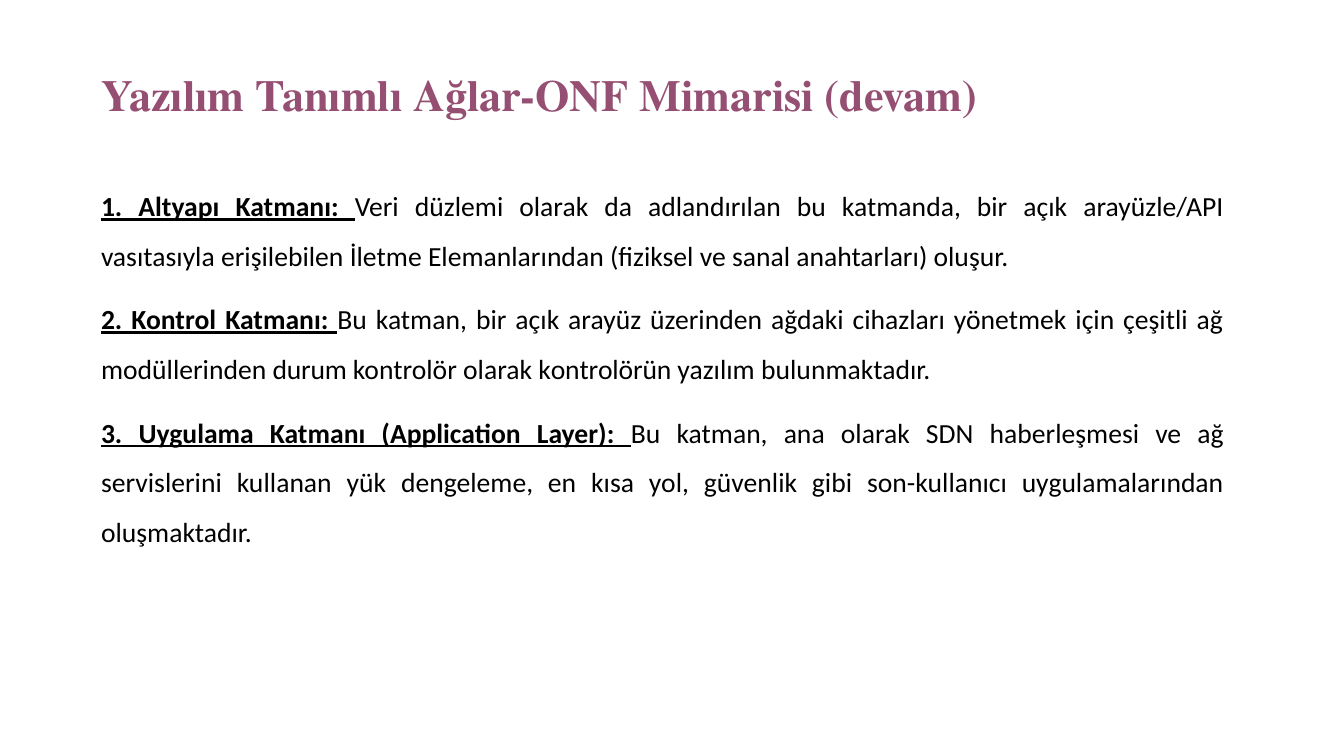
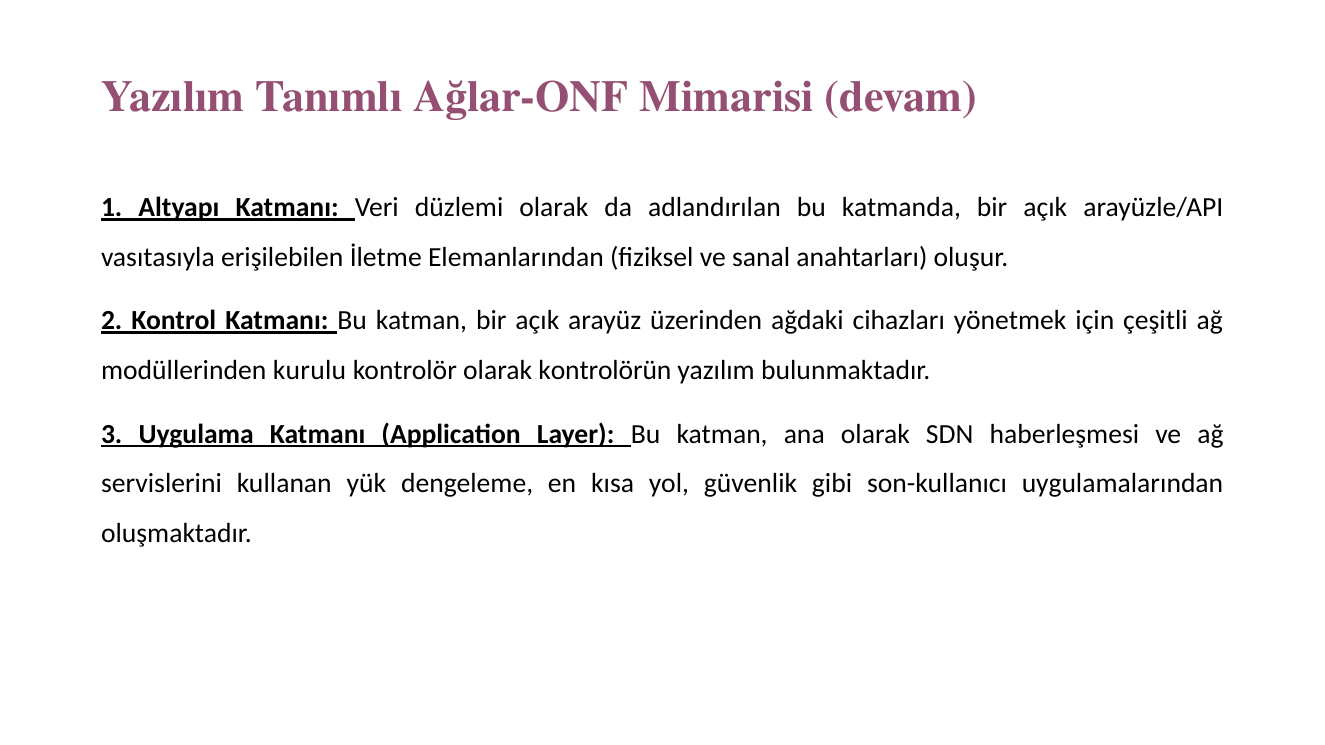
durum: durum -> kurulu (309, 371)
